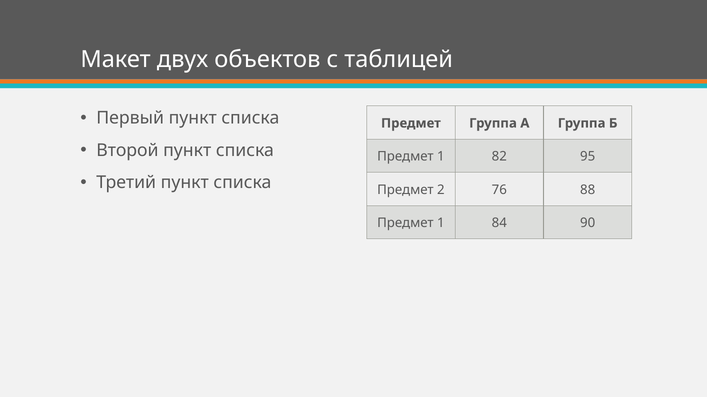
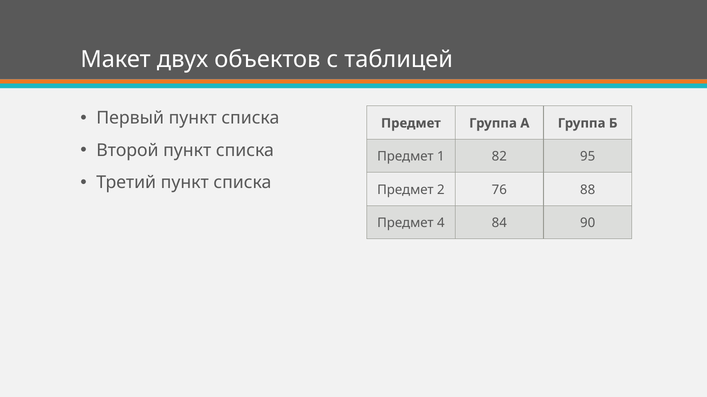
1: 1 -> 4 (441, 223)
